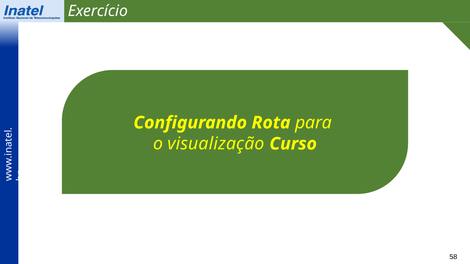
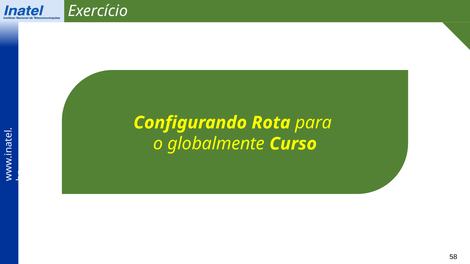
visualização: visualização -> globalmente (216, 144)
